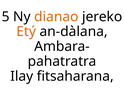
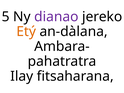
dianao colour: orange -> purple (56, 17)
